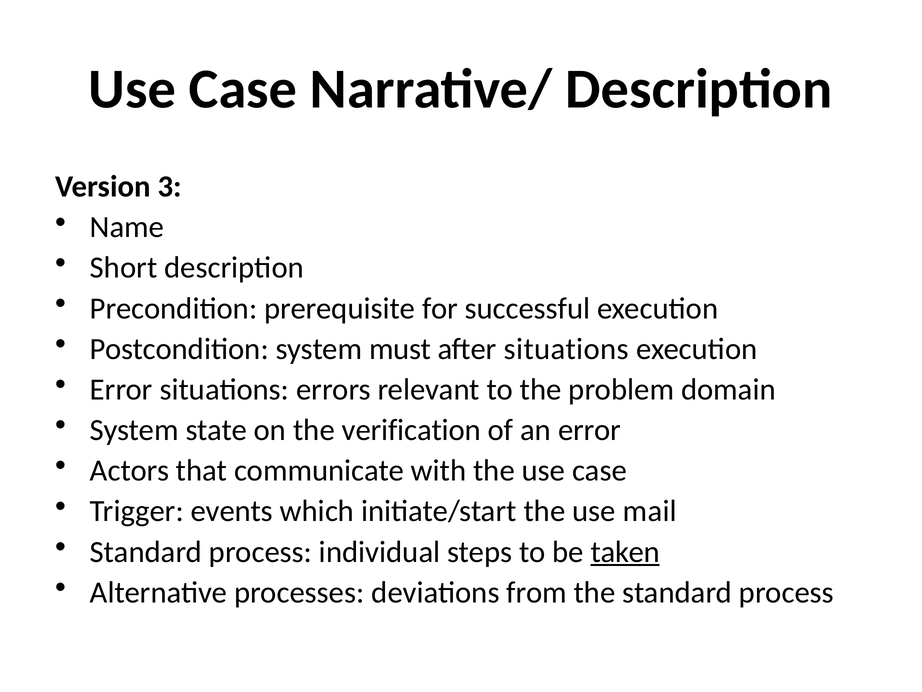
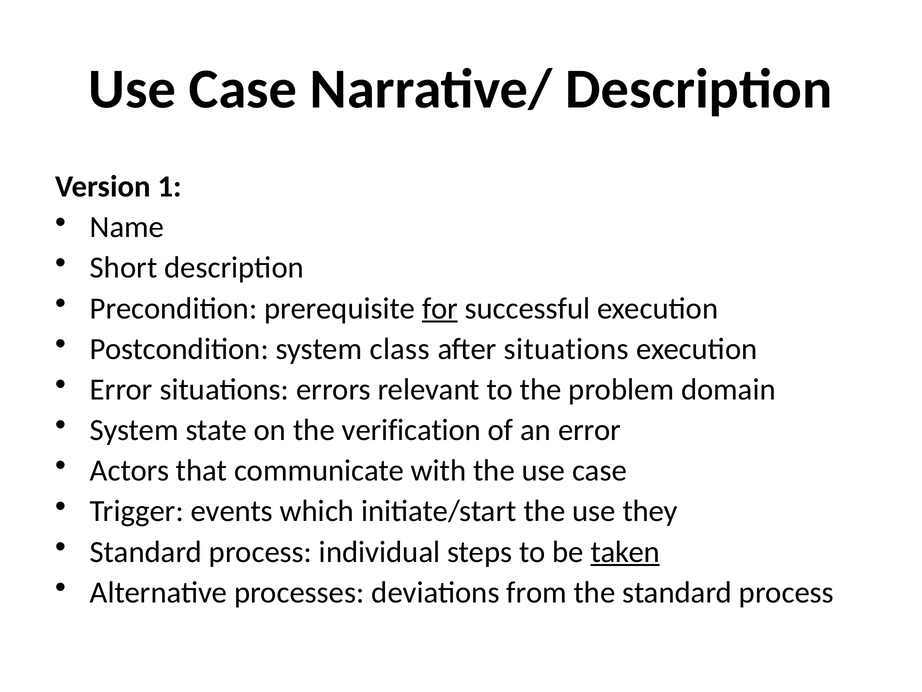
3: 3 -> 1 (170, 187)
for underline: none -> present (440, 308)
must: must -> class (400, 349)
mail: mail -> they (650, 511)
